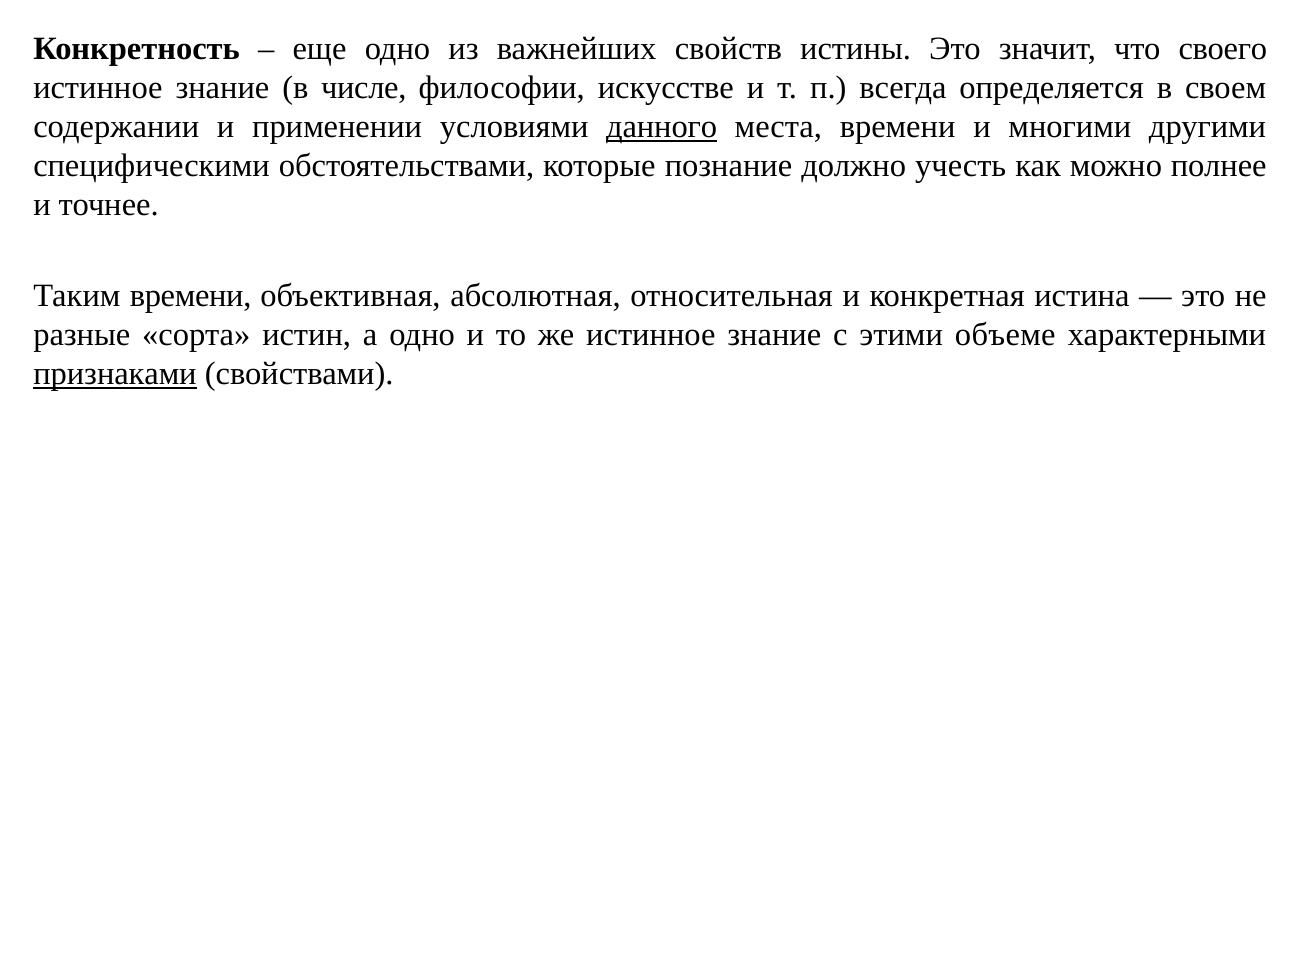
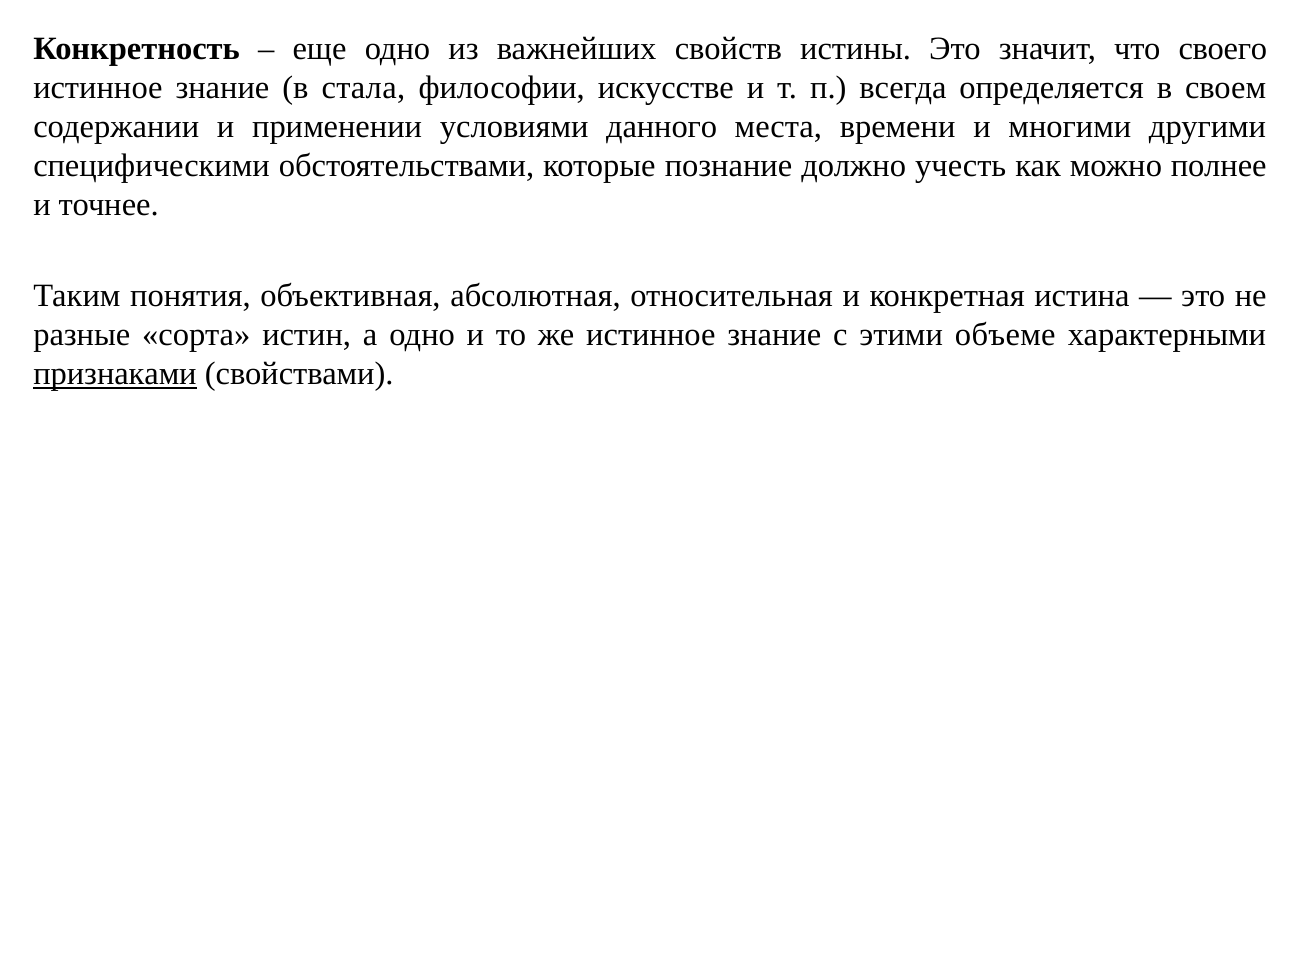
числе: числе -> стала (363, 88)
данного underline: present -> none (662, 127)
Таким времени: времени -> понятия (190, 296)
